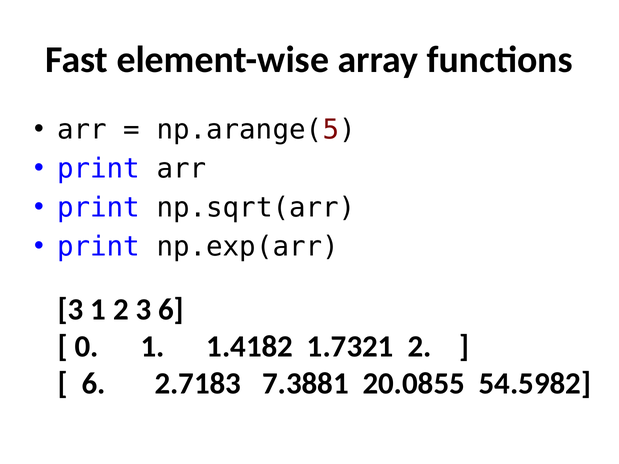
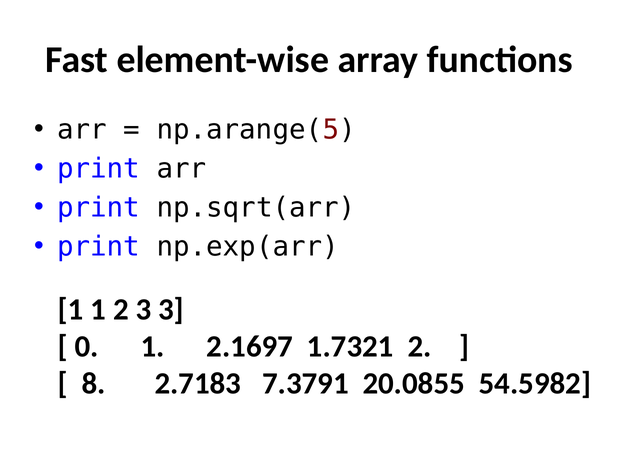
3: 3 -> 1 (71, 309)
3 6: 6 -> 3 (171, 309)
1.4182: 1.4182 -> 2.1697 (250, 347)
6: 6 -> 8 (94, 384)
7.3881: 7.3881 -> 7.3791 (305, 384)
